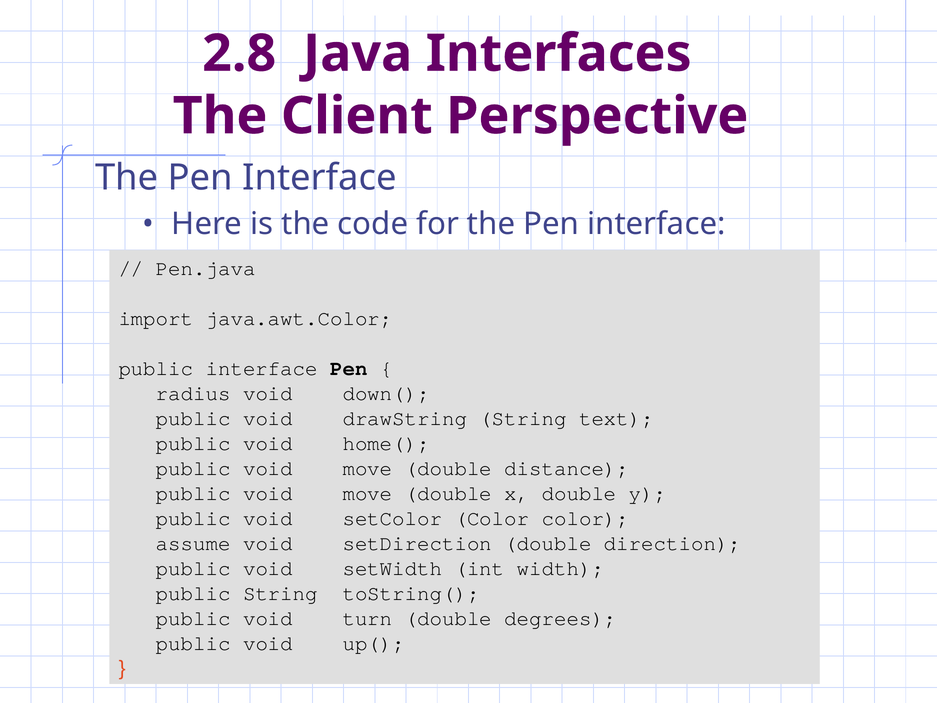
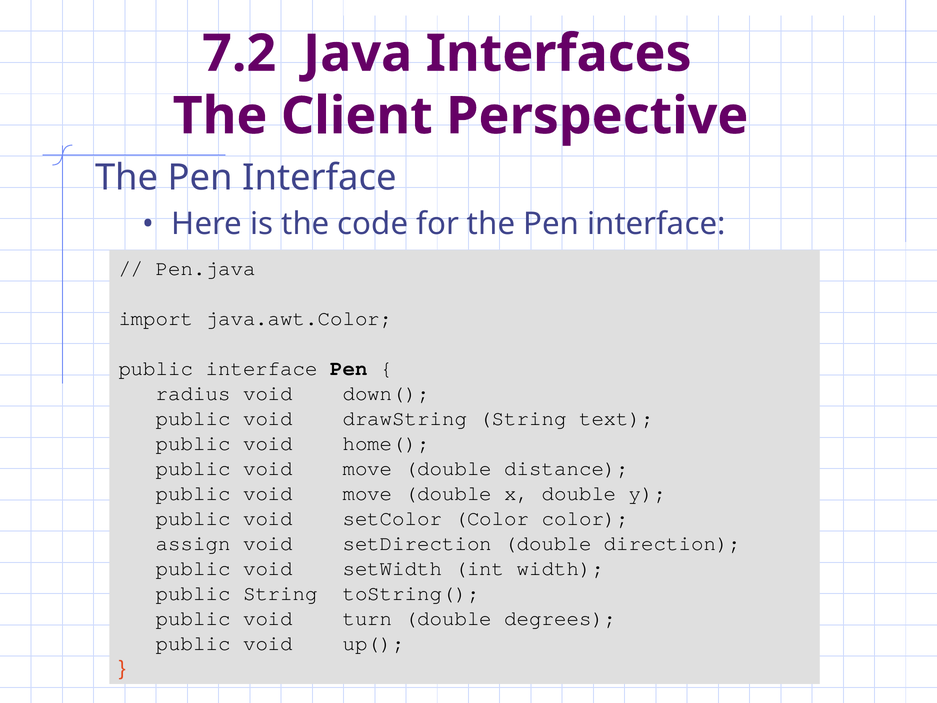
2.8: 2.8 -> 7.2 (239, 54)
assume: assume -> assign (193, 543)
